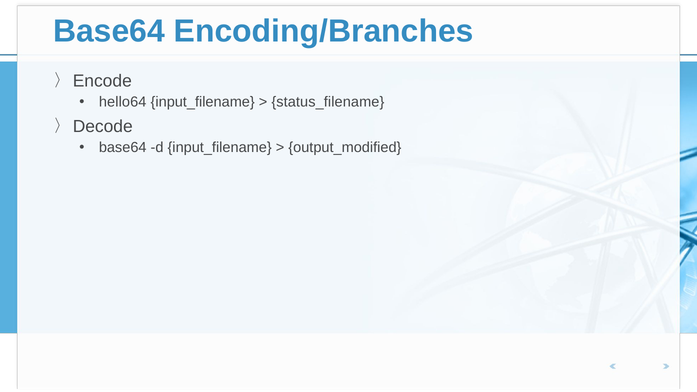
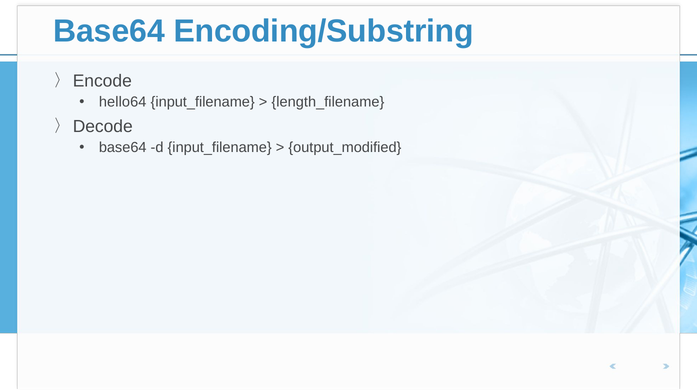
Encoding/Branches: Encoding/Branches -> Encoding/Substring (324, 31)
status_filename: status_filename -> length_filename (328, 102)
